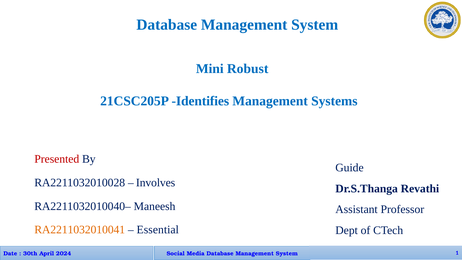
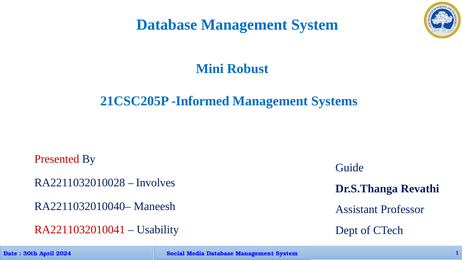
Identifies: Identifies -> Informed (200, 101)
RA2211032010041 colour: orange -> red (80, 230)
Essential: Essential -> Usability (158, 230)
